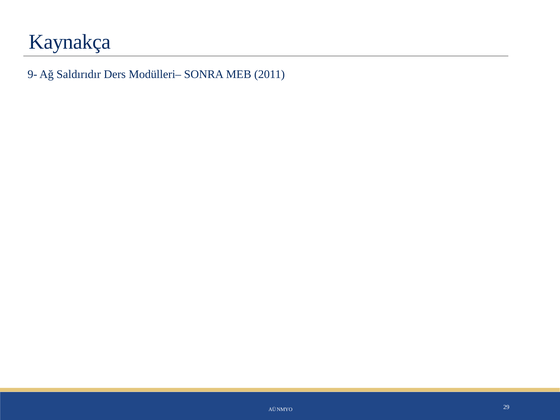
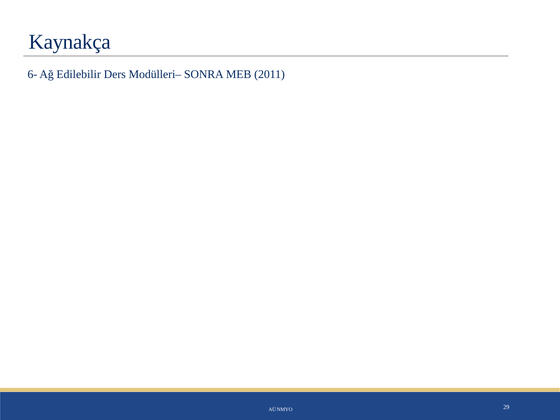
9-: 9- -> 6- (32, 74)
Saldırıdır: Saldırıdır -> Edilebilir (79, 74)
